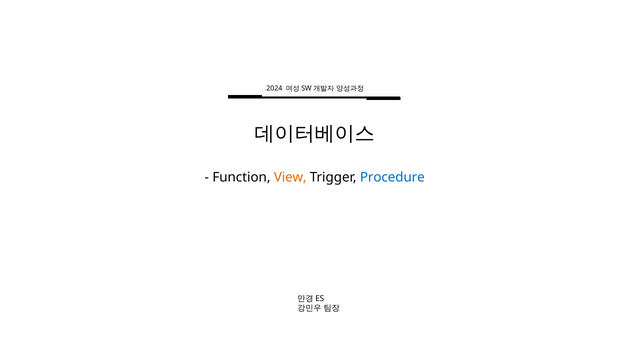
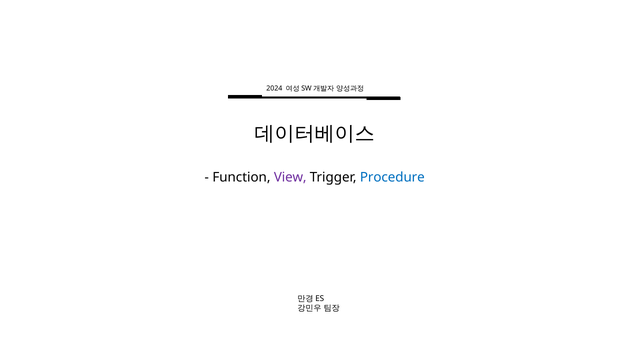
View colour: orange -> purple (290, 178)
